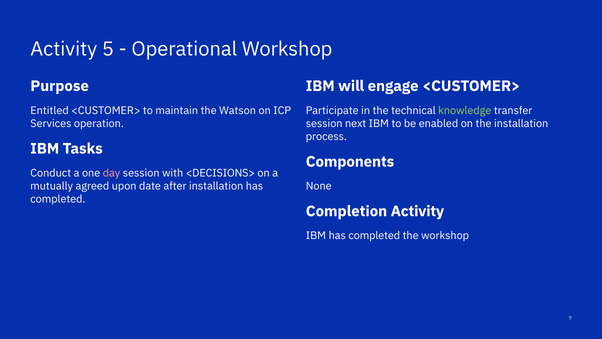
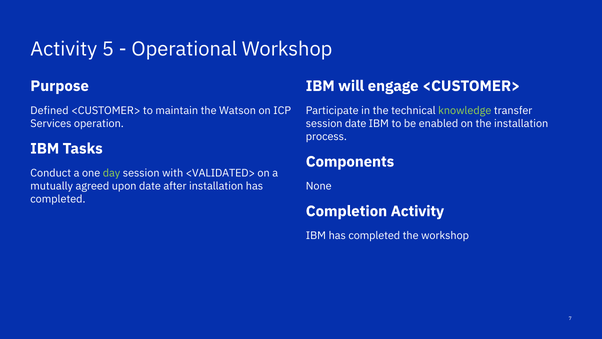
Entitled: Entitled -> Defined (49, 110)
session next: next -> date (356, 123)
day colour: pink -> light green (112, 173)
<DECISIONS>: <DECISIONS> -> <VALIDATED> (220, 173)
